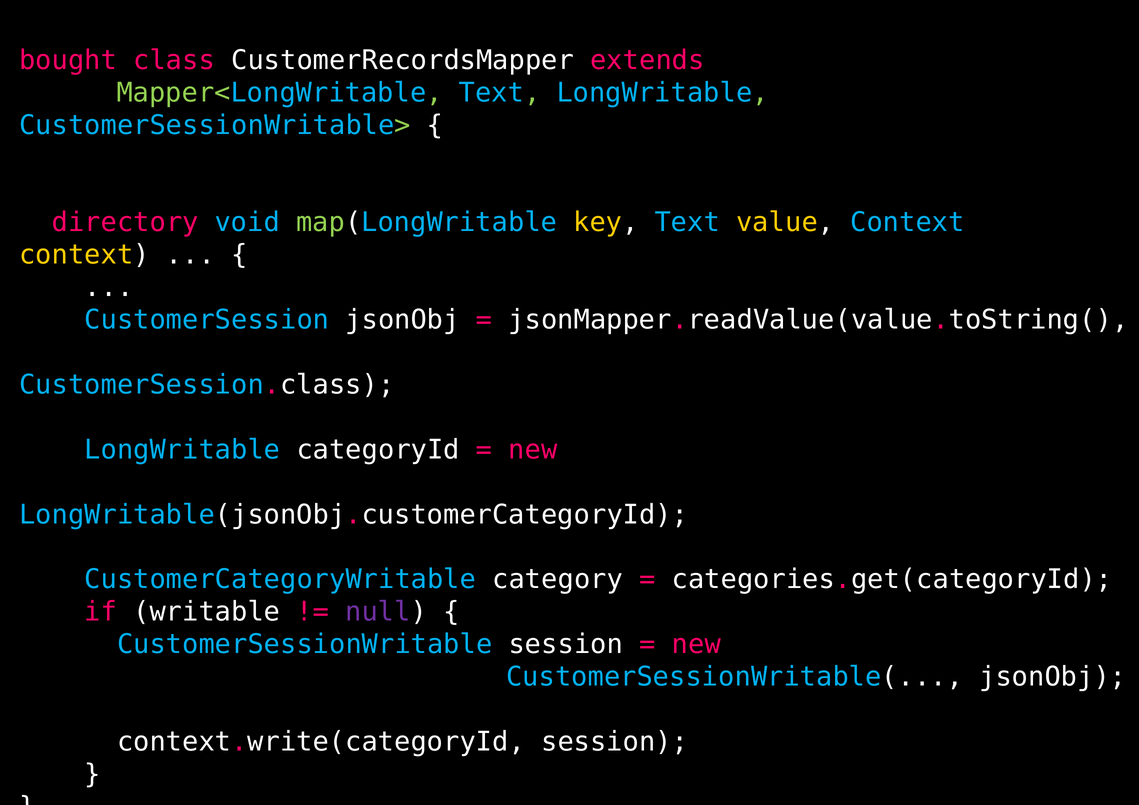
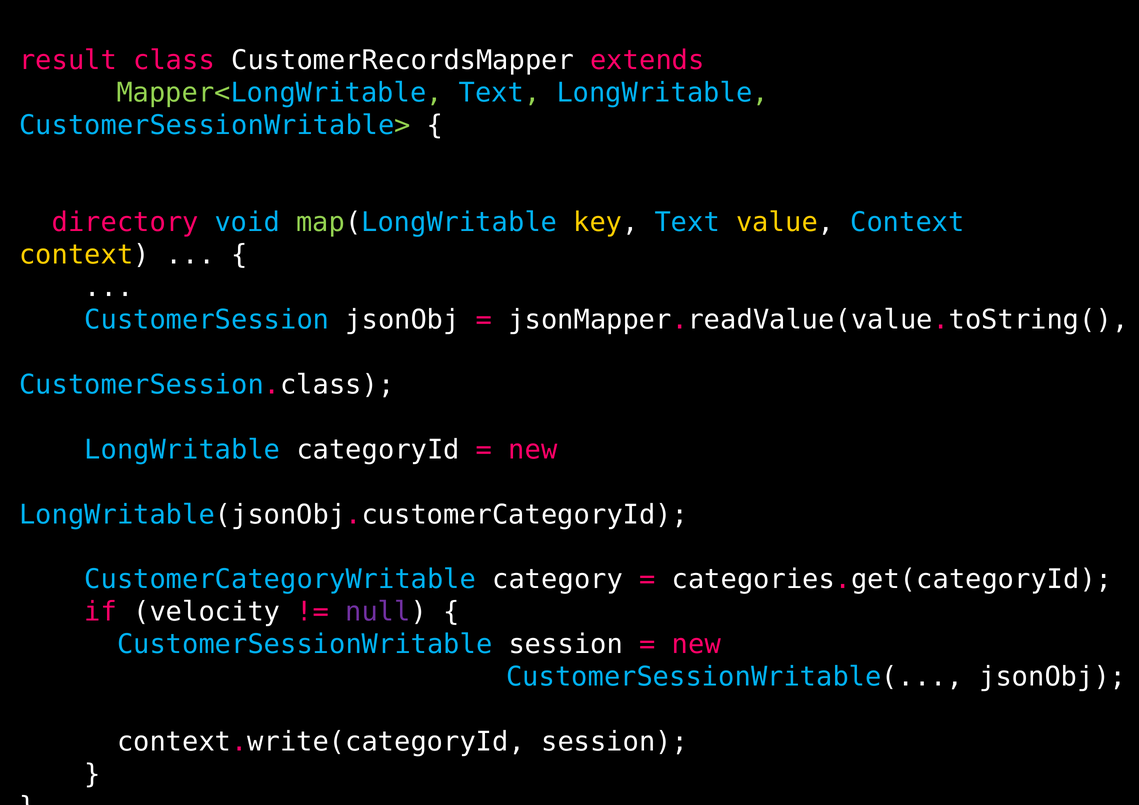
bought: bought -> result (68, 60)
writable: writable -> velocity (207, 612)
